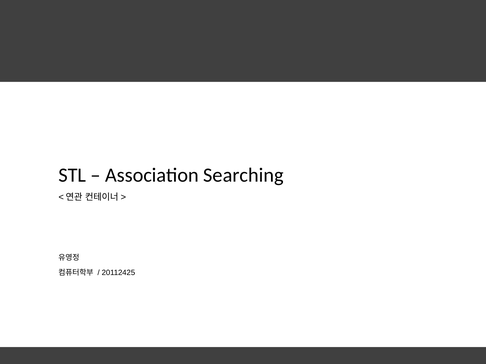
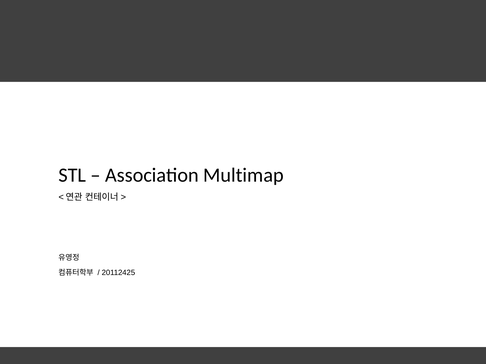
Searching: Searching -> Multimap (243, 175)
